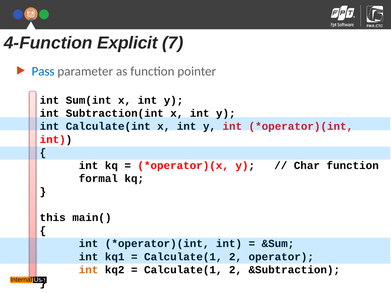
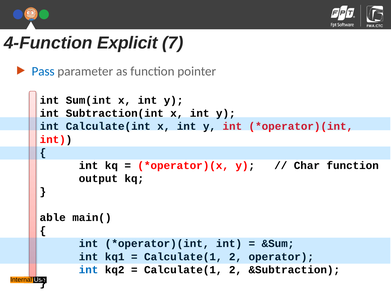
formal: formal -> output (98, 179)
this: this -> able (53, 218)
int colour: orange -> blue (89, 270)
